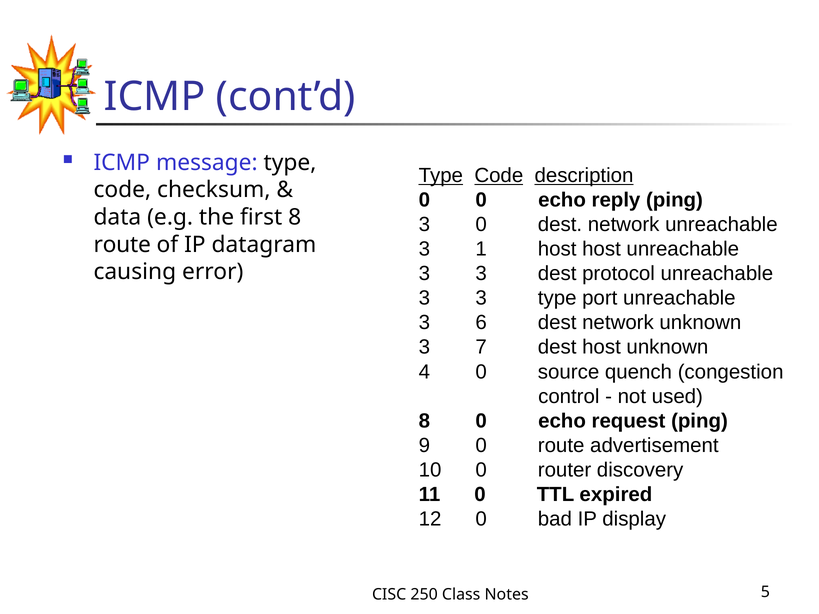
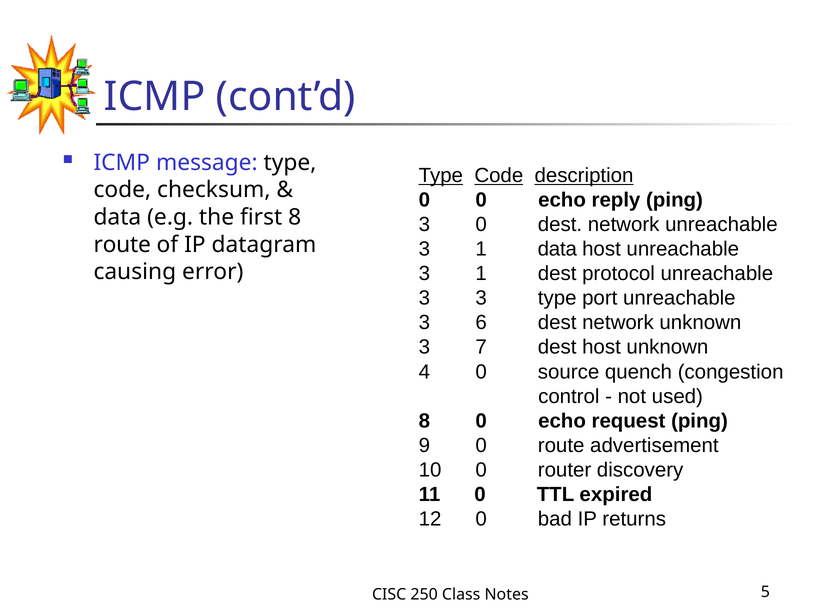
1 host: host -> data (557, 249)
3: 3 -> 1 (481, 274)
display: display -> returns (634, 519)
